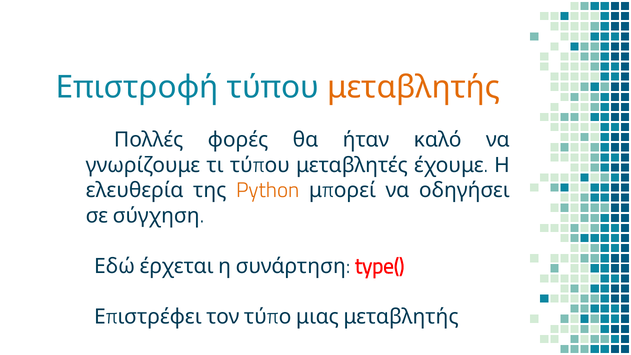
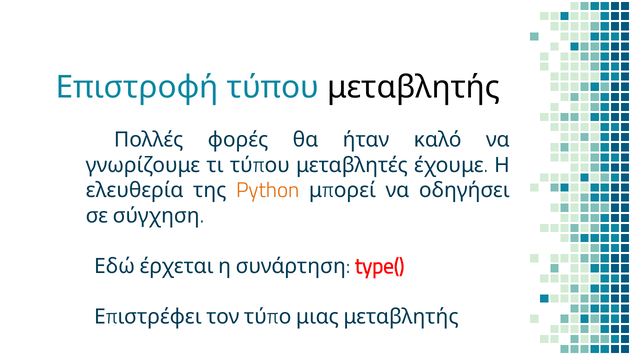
μεταβλητής colour: orange -> black (414, 87)
